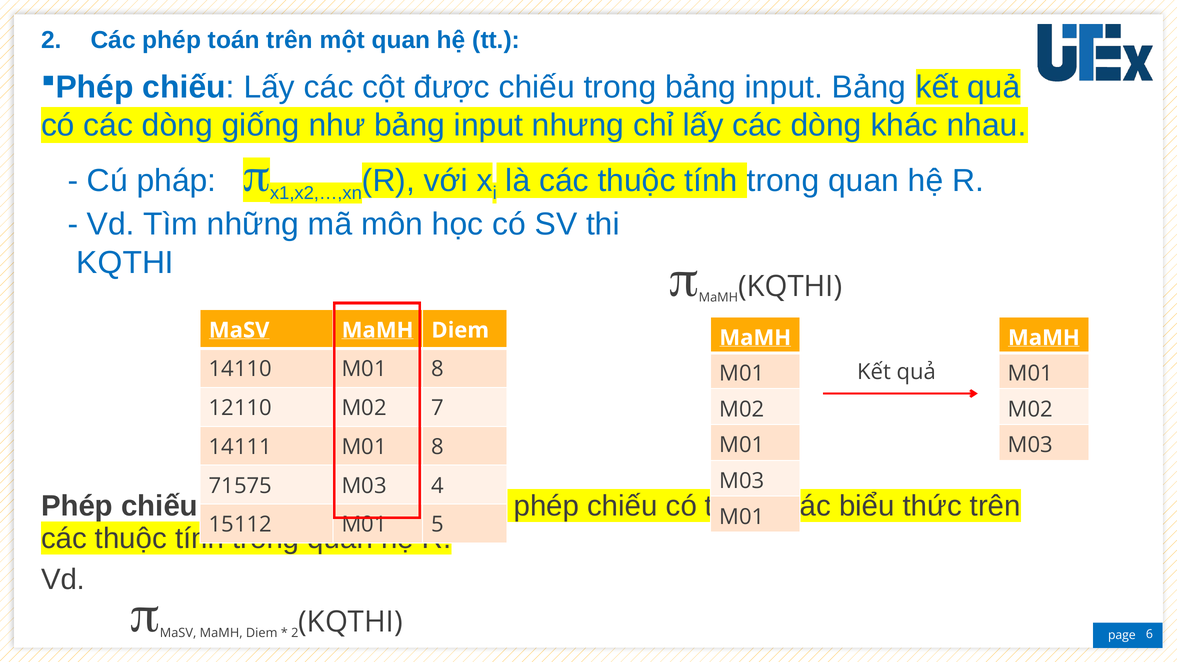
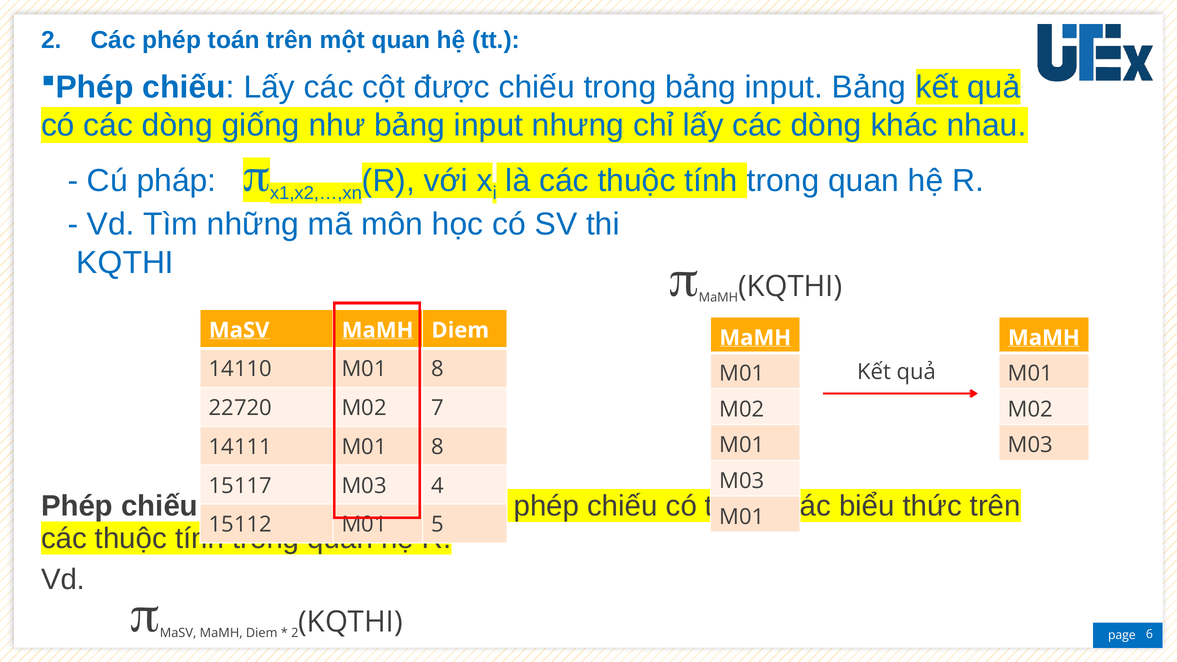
12110: 12110 -> 22720 (240, 408)
71575: 71575 -> 15117 (240, 486)
